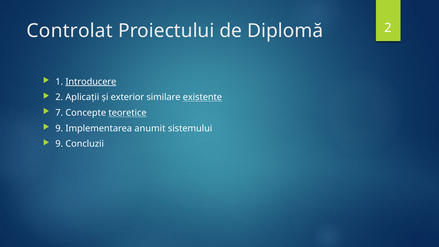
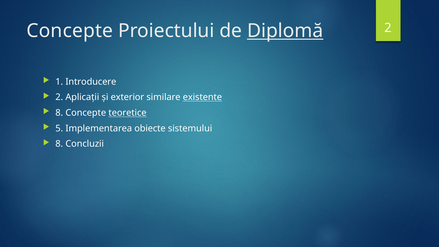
Controlat: Controlat -> Concepte (70, 31)
Diplomă underline: none -> present (285, 31)
Introducere underline: present -> none (91, 82)
7: 7 -> 8 (59, 113)
9: 9 -> 5 (59, 128)
anumit: anumit -> obiecte (150, 128)
9: 9 -> 8 (59, 144)
